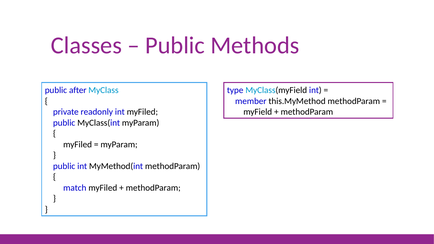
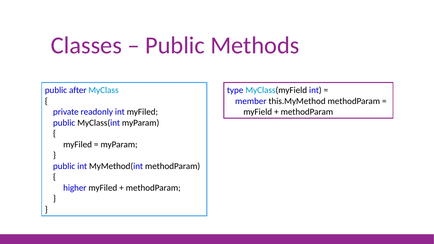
match: match -> higher (75, 188)
